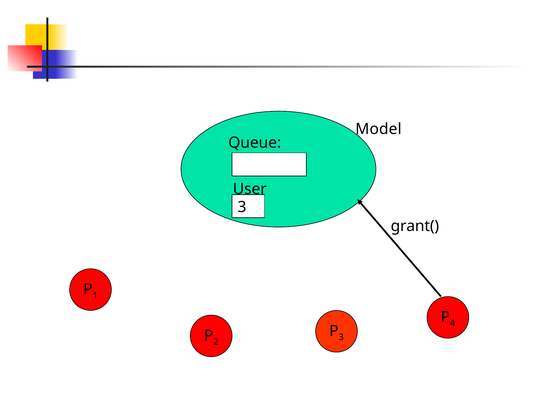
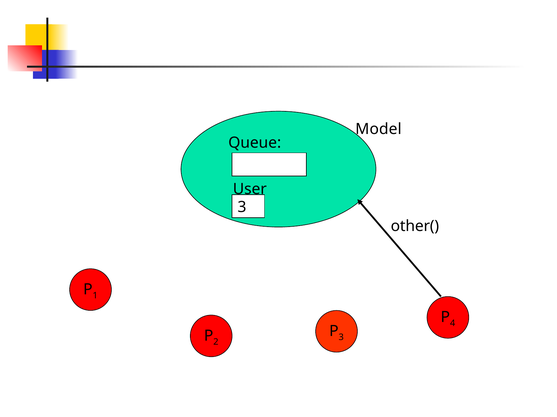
grant(: grant( -> other( (415, 227)
